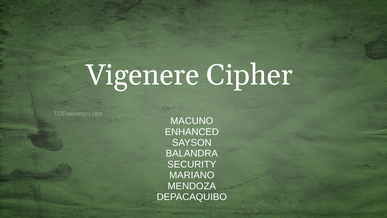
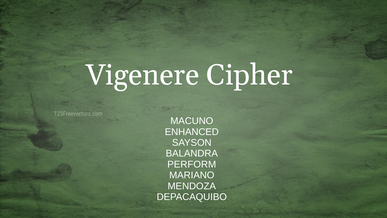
SECURITY: SECURITY -> PERFORM (192, 164)
